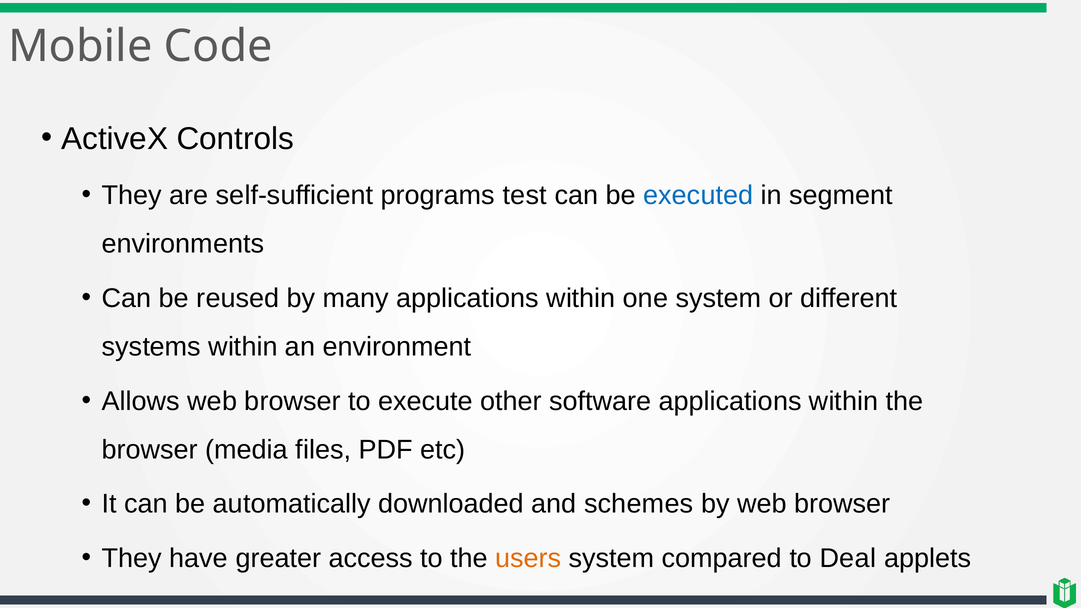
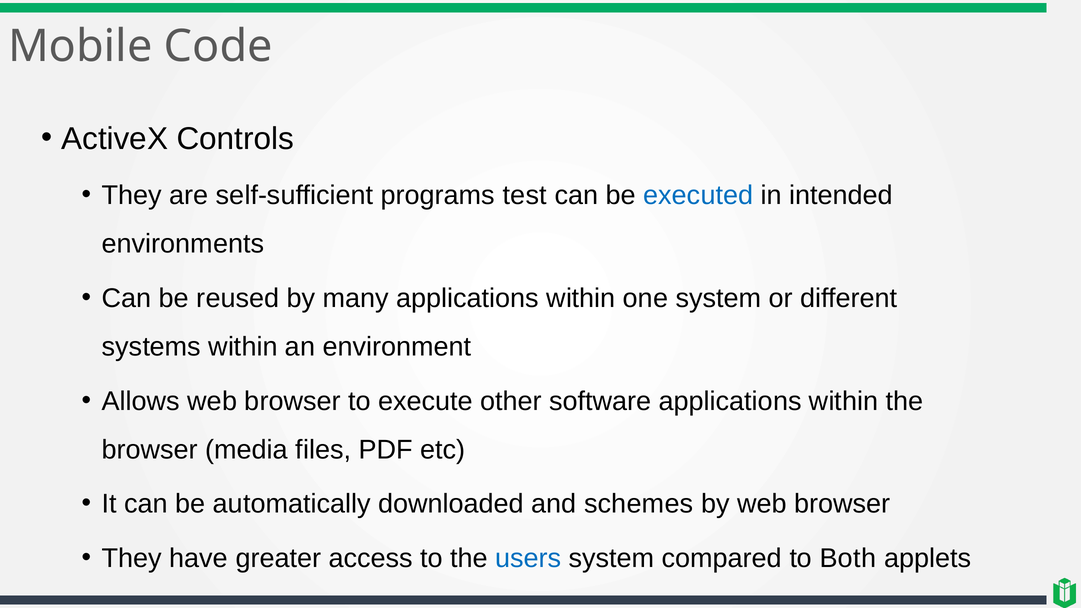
segment: segment -> intended (841, 195)
users colour: orange -> blue (528, 558)
Deal: Deal -> Both (848, 558)
